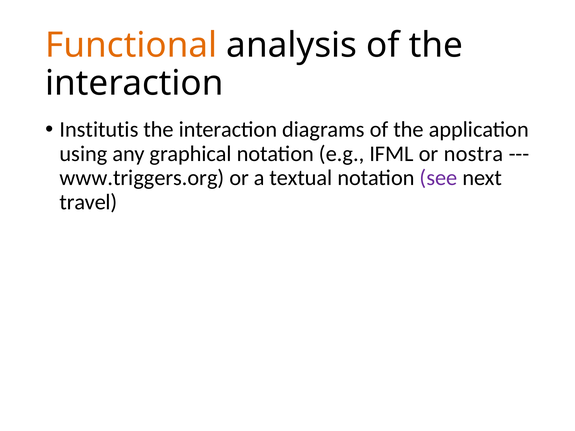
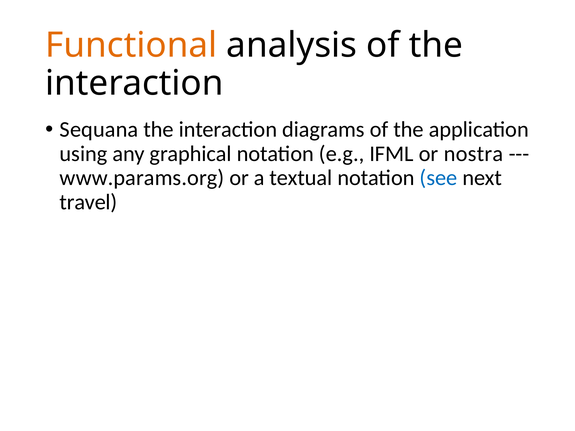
Institutis: Institutis -> Sequana (99, 130)
www.triggers.org: www.triggers.org -> www.params.org (142, 178)
see colour: purple -> blue (438, 178)
